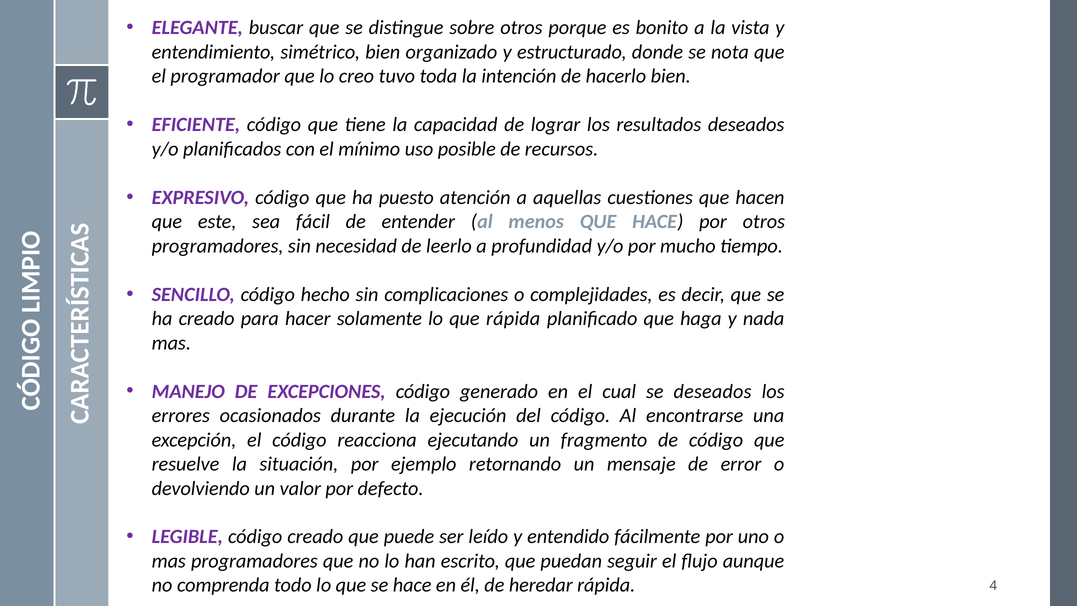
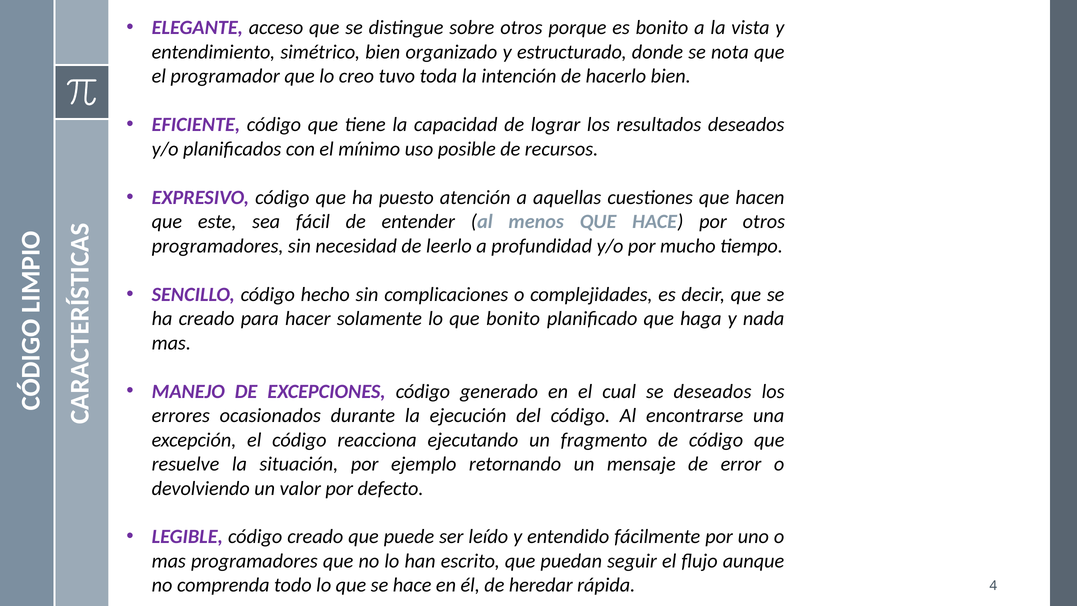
buscar: buscar -> acceso (276, 28)
que rápida: rápida -> bonito (513, 319)
